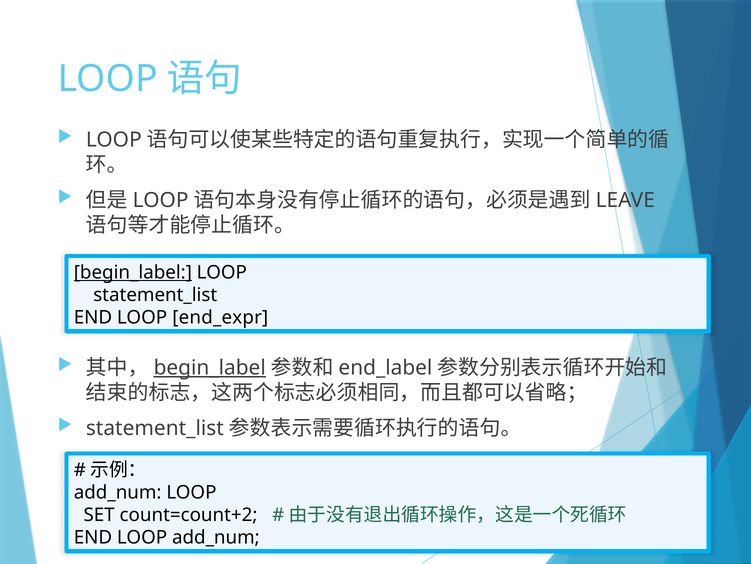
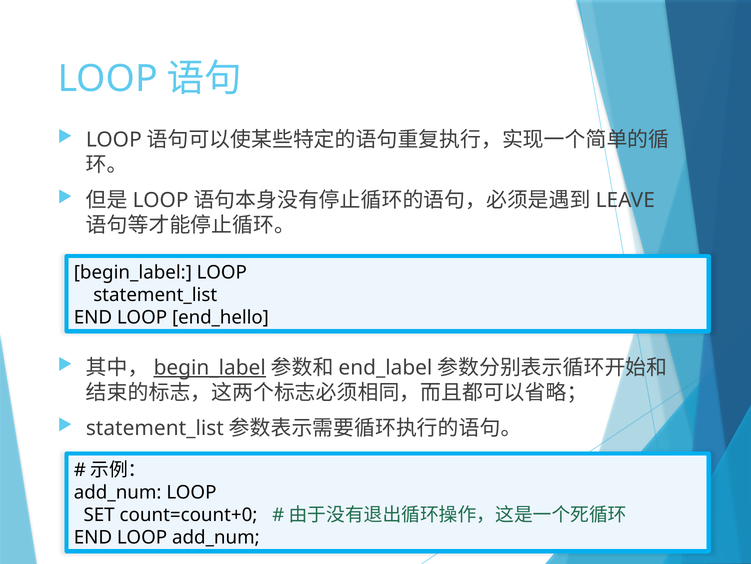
begin_label underline: present -> none (133, 272)
end_expr: end_expr -> end_hello (220, 317)
count=count+2: count=count+2 -> count=count+0 (189, 514)
